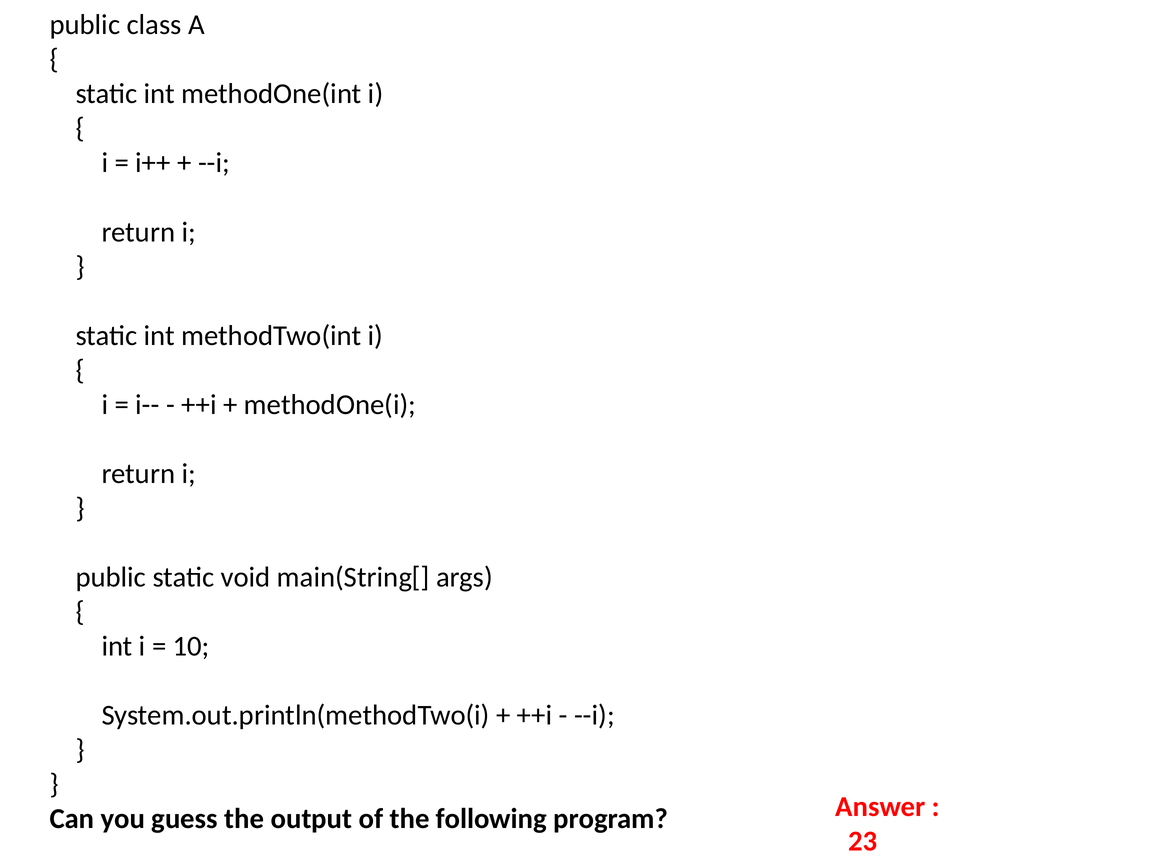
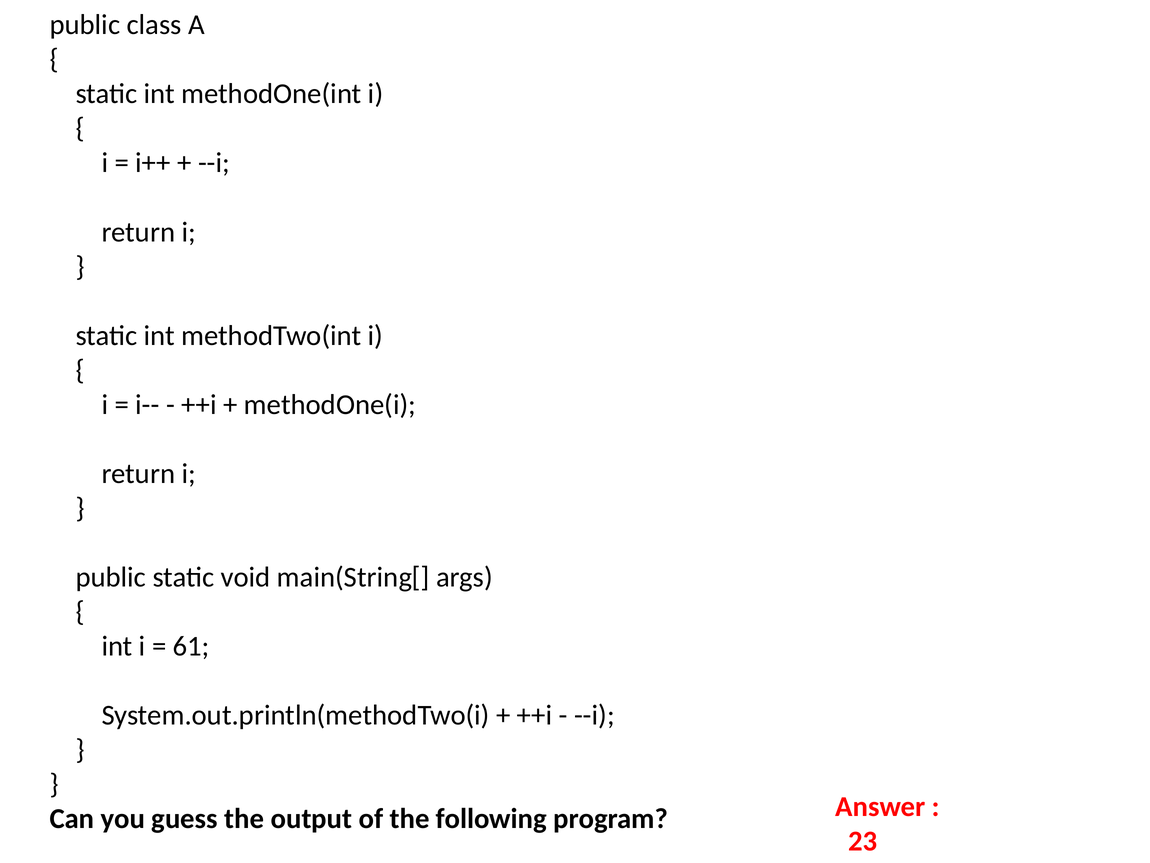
10: 10 -> 61 (191, 646)
